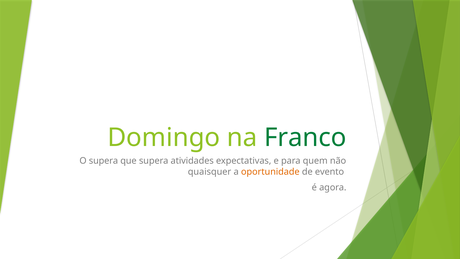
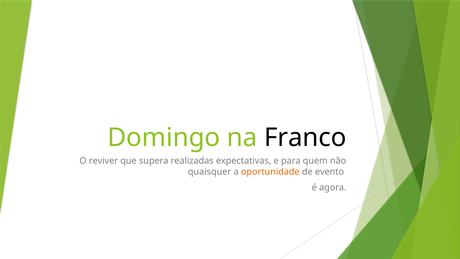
Franco colour: green -> black (305, 137)
O supera: supera -> reviver (103, 161)
atividades: atividades -> realizadas (192, 161)
